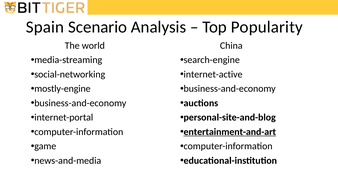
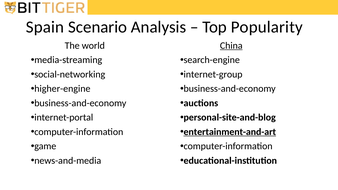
China underline: none -> present (231, 46)
internet-active: internet-active -> internet-group (213, 74)
mostly-engine: mostly-engine -> higher-engine (62, 89)
